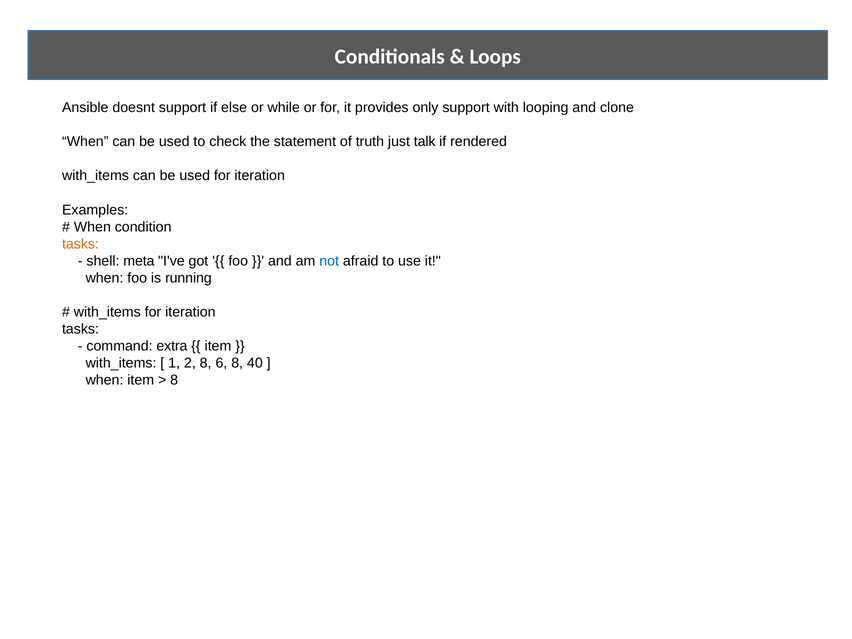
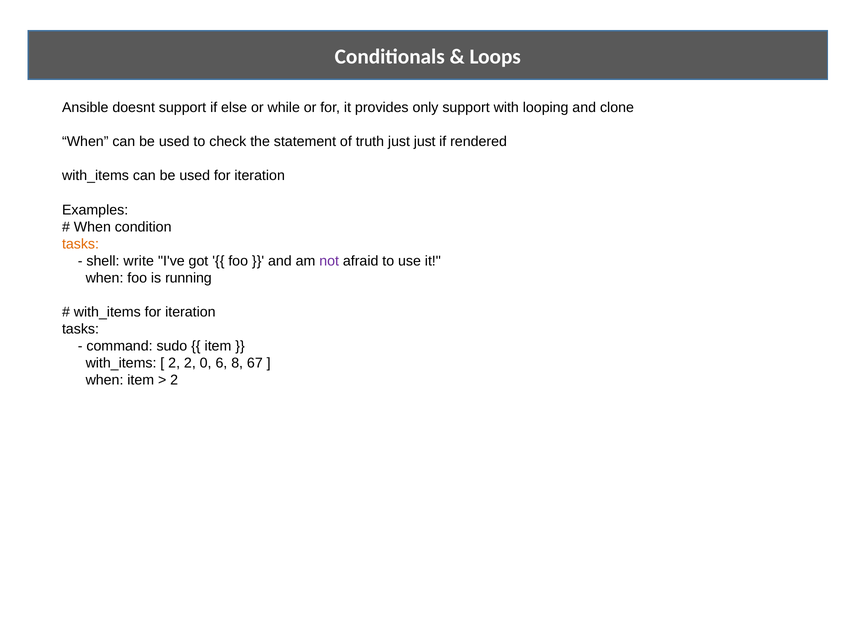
just talk: talk -> just (425, 142)
meta: meta -> write (139, 261)
not colour: blue -> purple (329, 261)
extra: extra -> sudo (172, 346)
1: 1 -> 2 (174, 363)
2 8: 8 -> 0 (206, 363)
40: 40 -> 67 (255, 363)
8: 8 -> 2 (174, 380)
